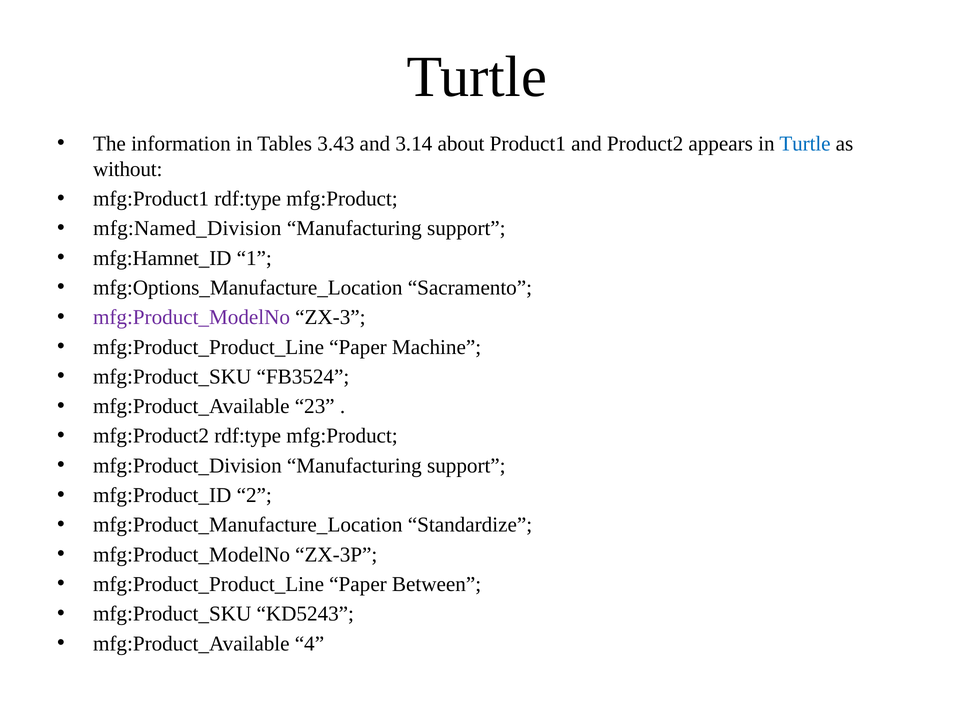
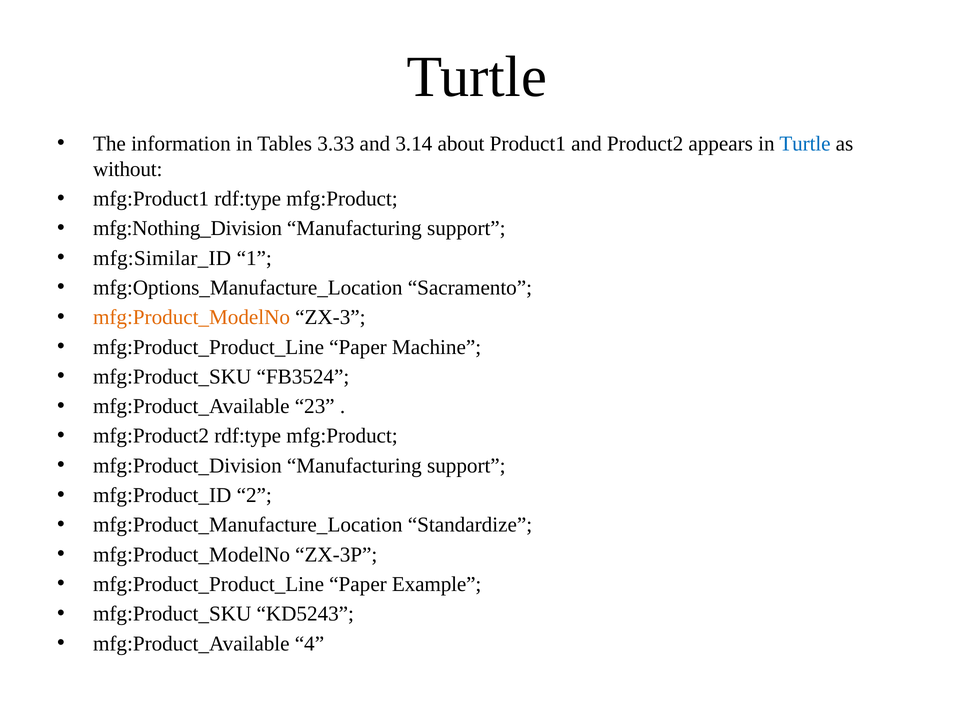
3.43: 3.43 -> 3.33 (336, 144)
mfg:Named_Division: mfg:Named_Division -> mfg:Nothing_Division (188, 229)
mfg:Hamnet_ID: mfg:Hamnet_ID -> mfg:Similar_ID (162, 258)
mfg:Product_ModelNo colour: purple -> orange (192, 318)
Between: Between -> Example (437, 585)
